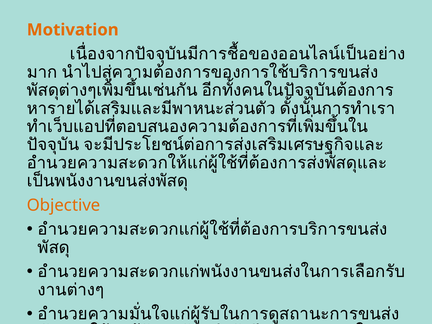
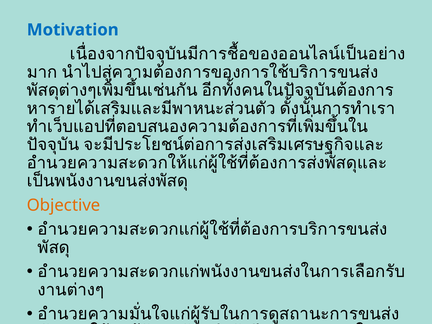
Motivation colour: orange -> blue (73, 30)
